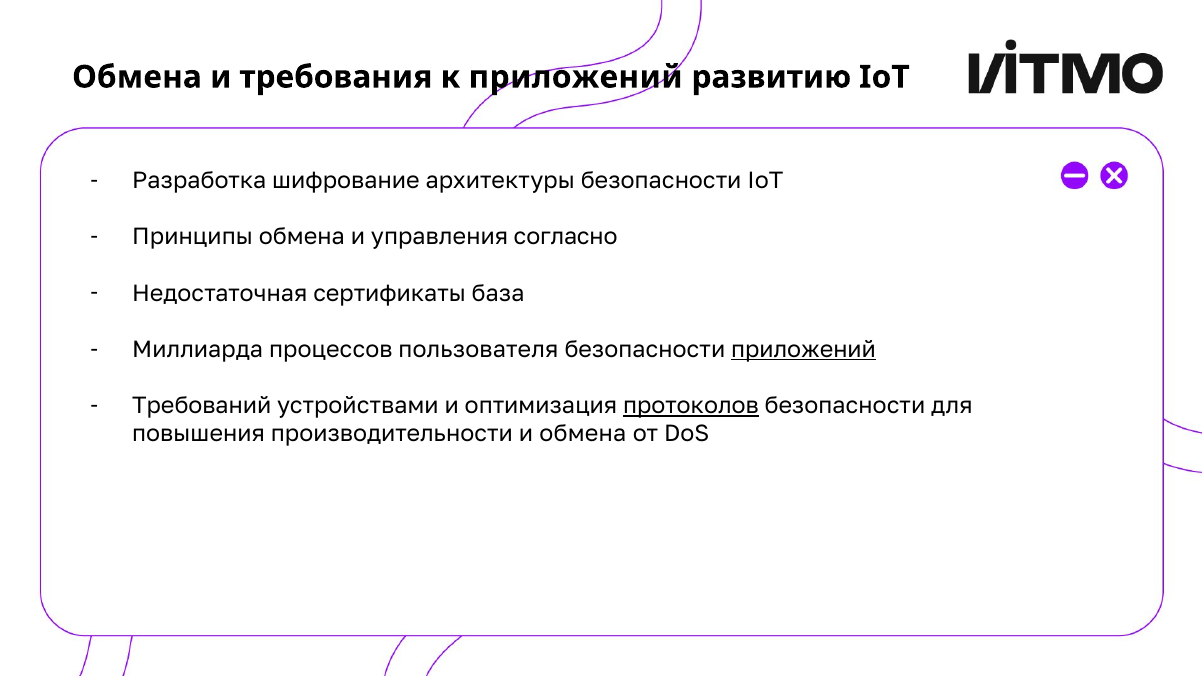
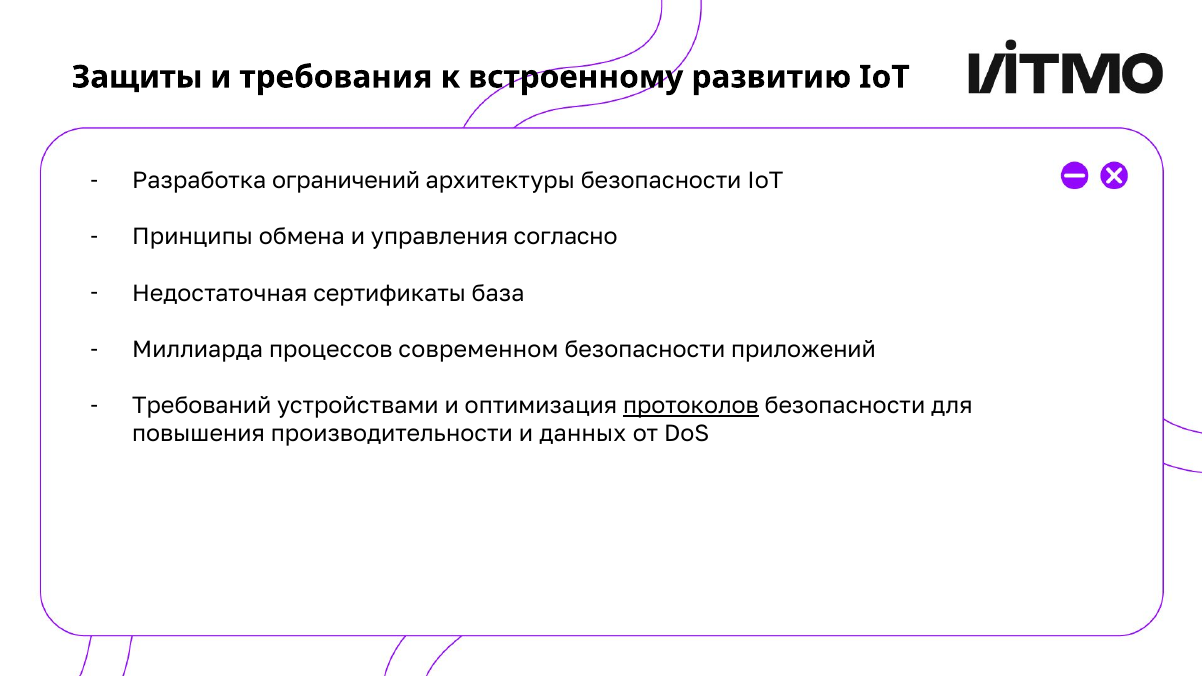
Обмена: Обмена -> Защиты (137, 77)
к приложений: приложений -> встроенному (576, 77)
шифрование: шифрование -> ограничений (346, 181)
пользователя: пользователя -> современном (478, 350)
приложений underline: present -> none (803, 350)
и обмена: обмена -> данных (583, 434)
